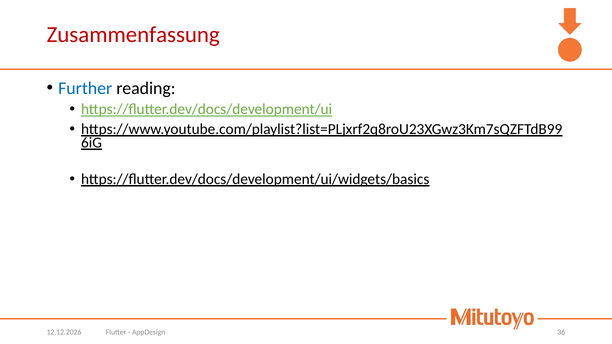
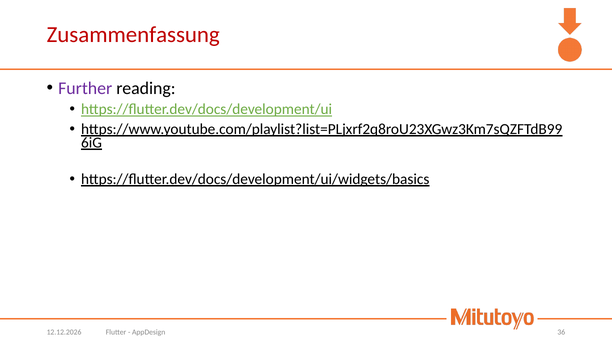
Further colour: blue -> purple (85, 88)
